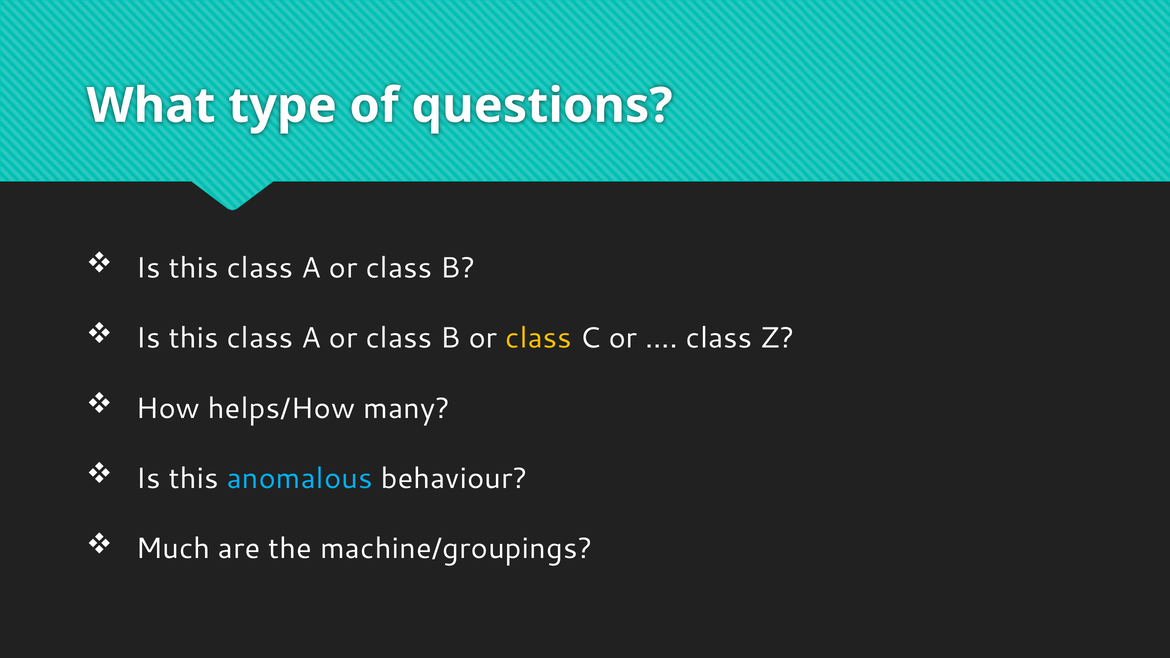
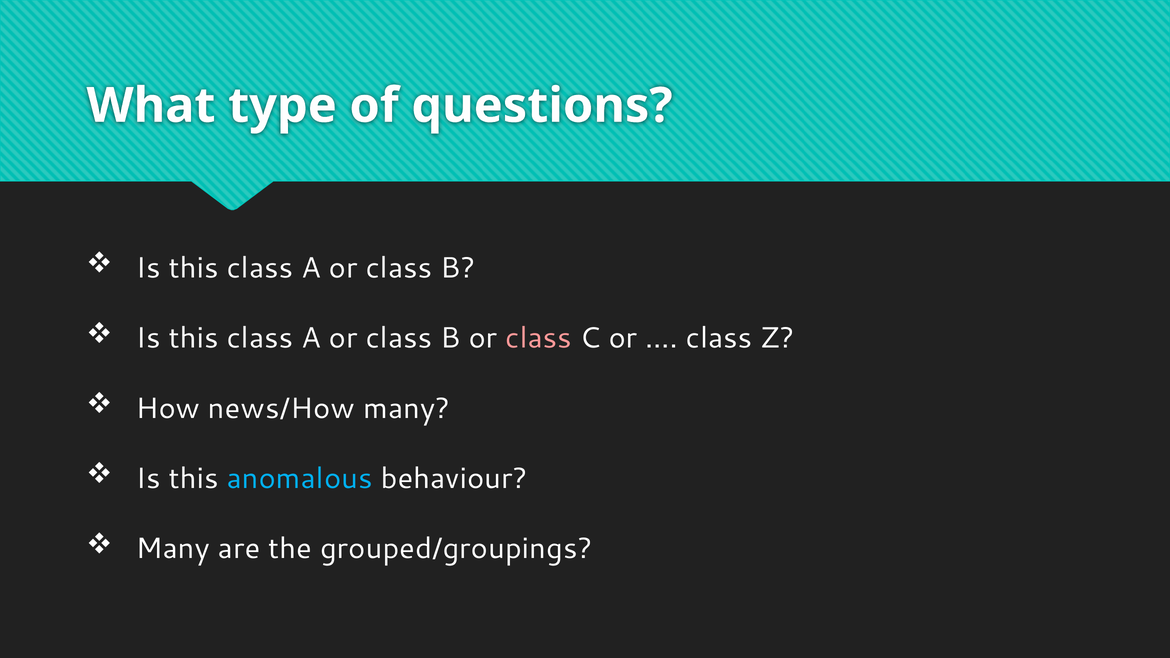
class colour: yellow -> pink (539, 338)
helps/How: helps/How -> news/How (281, 408)
Much: Much -> Many (173, 549)
machine/groupings: machine/groupings -> grouped/groupings (456, 549)
